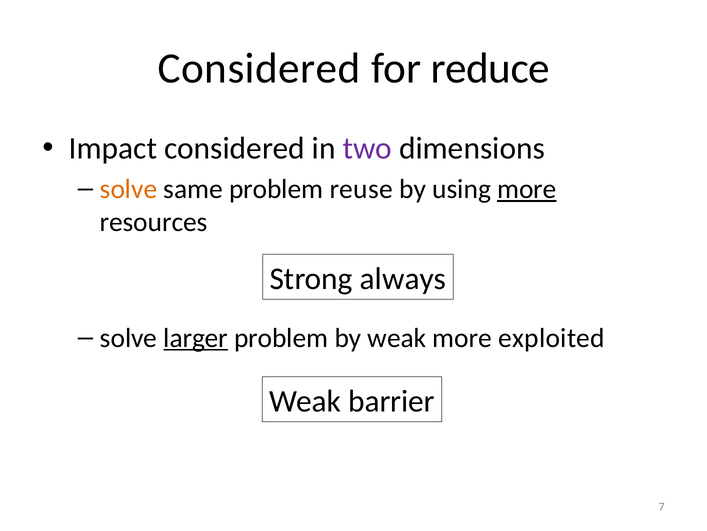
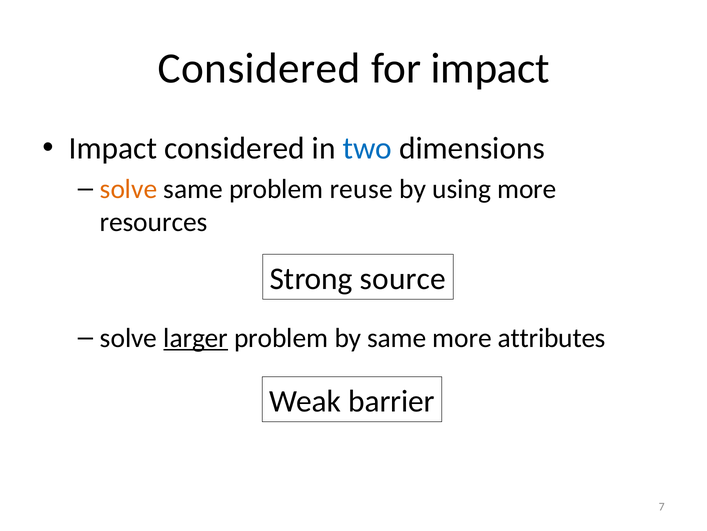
for reduce: reduce -> impact (490, 68)
two colour: purple -> blue (367, 148)
more underline: present -> none (527, 189)
always: always -> source (403, 279)
by weak: weak -> same (397, 337)
exploited: exploited -> attributes (552, 337)
